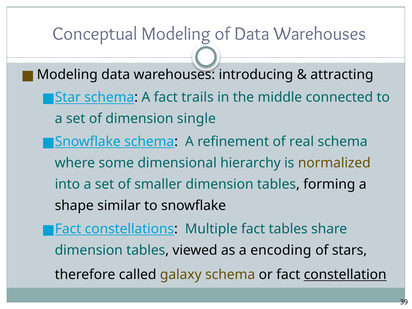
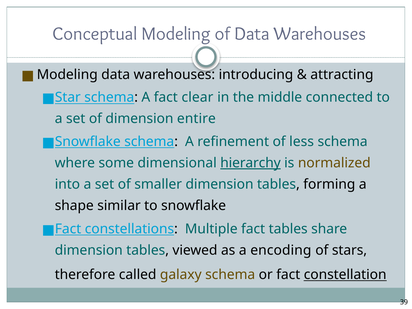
trails: trails -> clear (197, 97)
single: single -> entire (196, 119)
real: real -> less (302, 142)
hierarchy underline: none -> present (251, 163)
